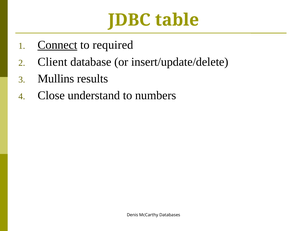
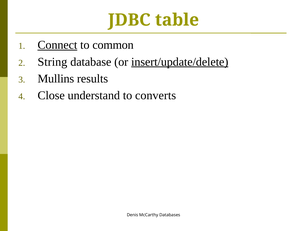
required: required -> common (113, 45)
Client: Client -> String (52, 62)
insert/update/delete underline: none -> present (180, 62)
numbers: numbers -> converts (156, 95)
